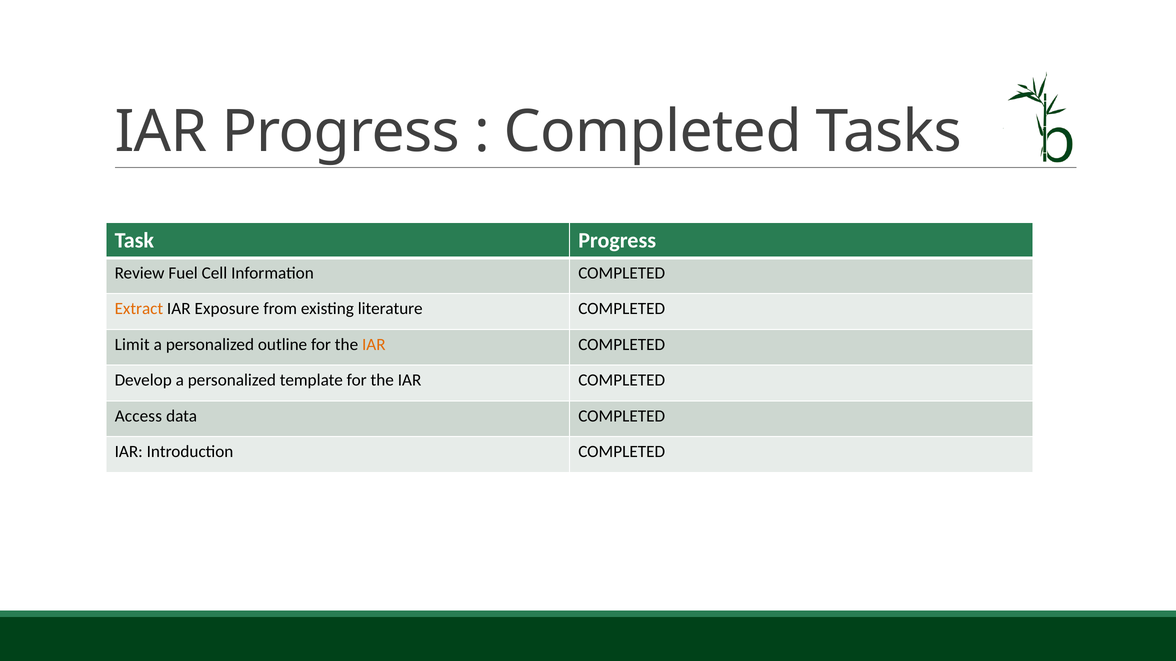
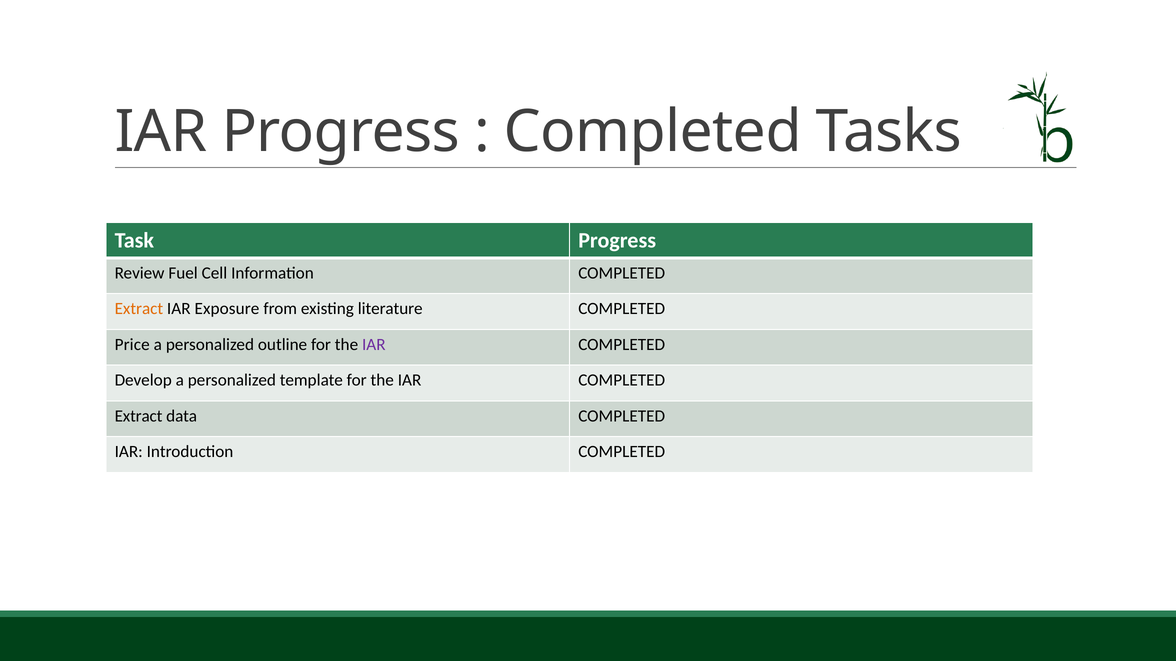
Limit: Limit -> Price (132, 345)
IAR colour: orange -> purple (374, 345)
Access: Access -> Extract (139, 416)
